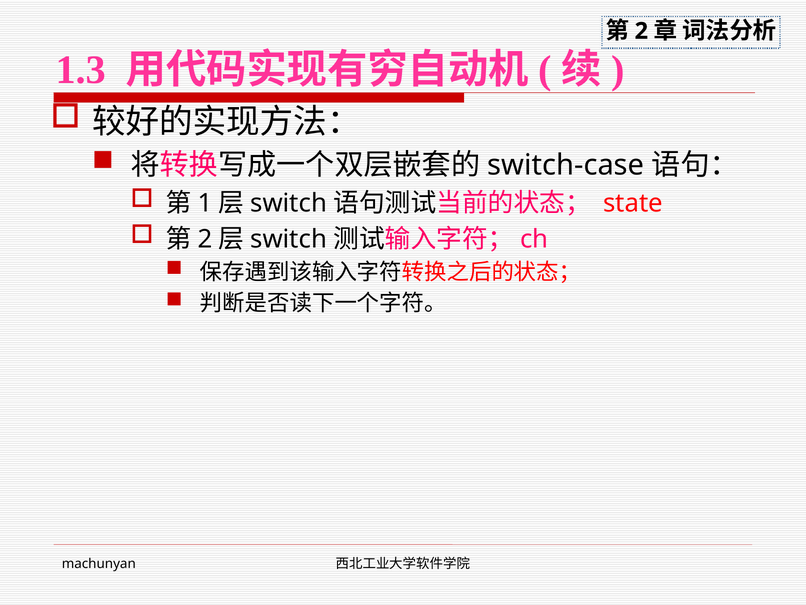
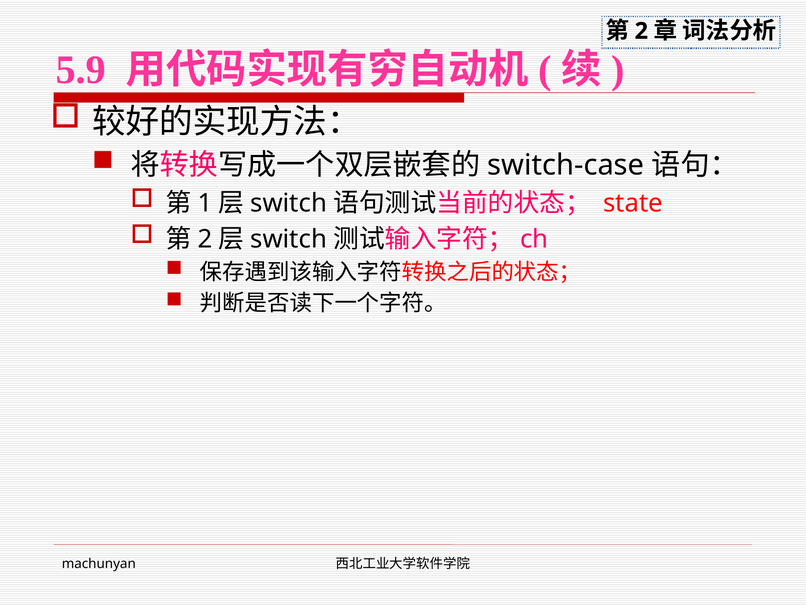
1.3: 1.3 -> 5.9 (81, 70)
